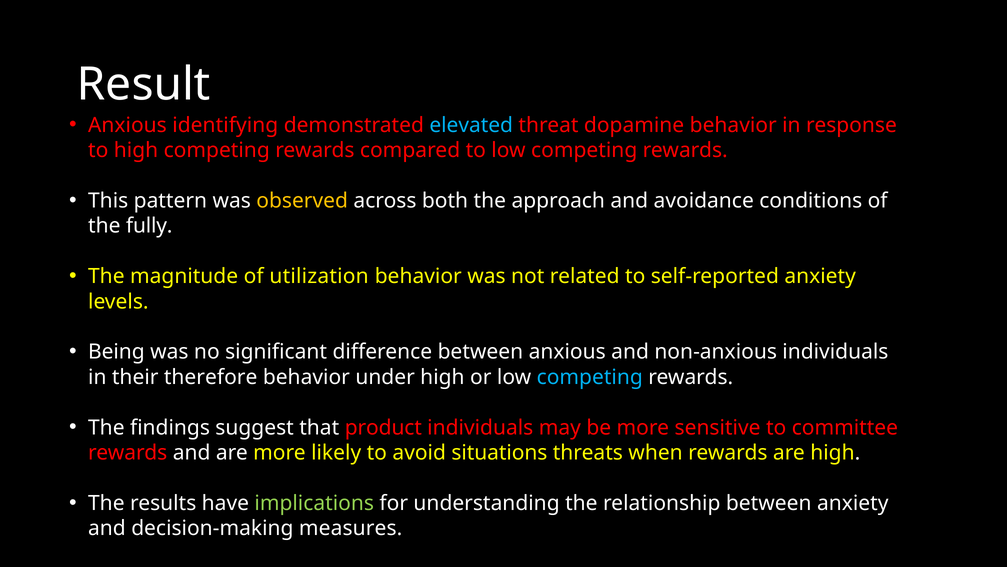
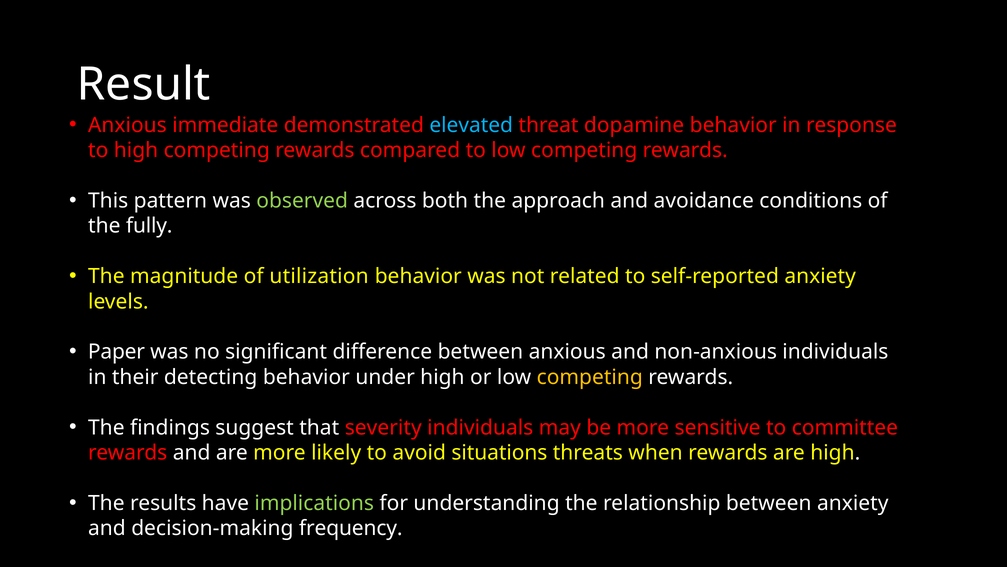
identifying: identifying -> immediate (225, 125)
observed colour: yellow -> light green (302, 201)
Being: Being -> Paper (116, 352)
therefore: therefore -> detecting (211, 377)
competing colour: light blue -> yellow (590, 377)
product: product -> severity (383, 427)
measures: measures -> frequency (351, 528)
